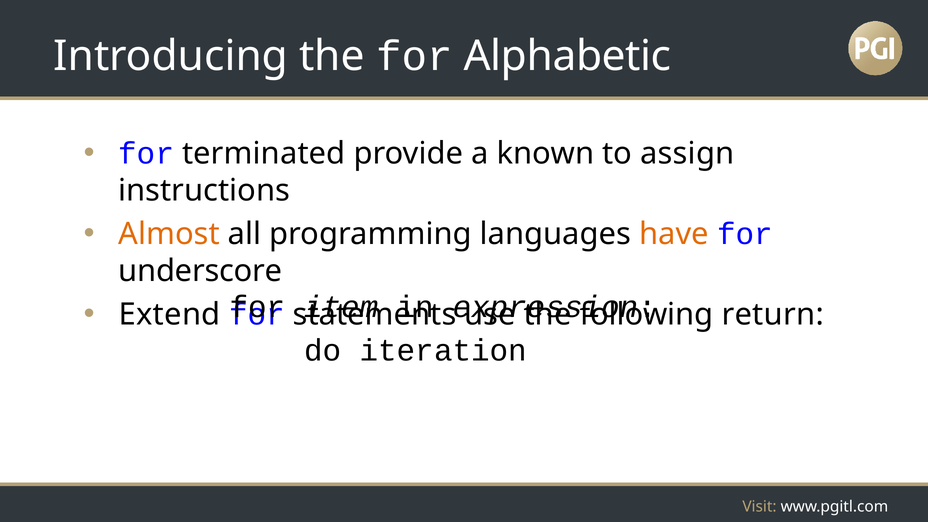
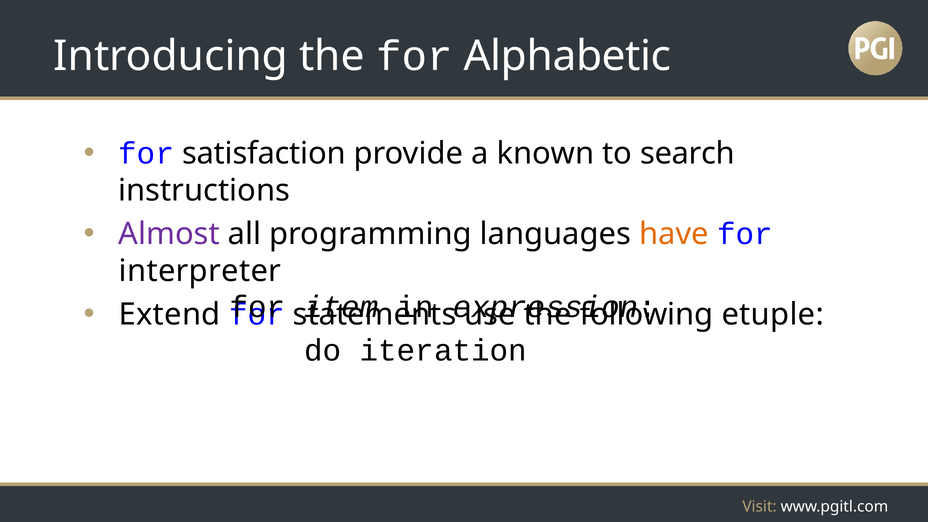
terminated: terminated -> satisfaction (264, 154)
assign: assign -> search (688, 154)
Almost colour: orange -> purple (169, 234)
underscore: underscore -> interpreter (200, 271)
return: return -> etuple (773, 315)
